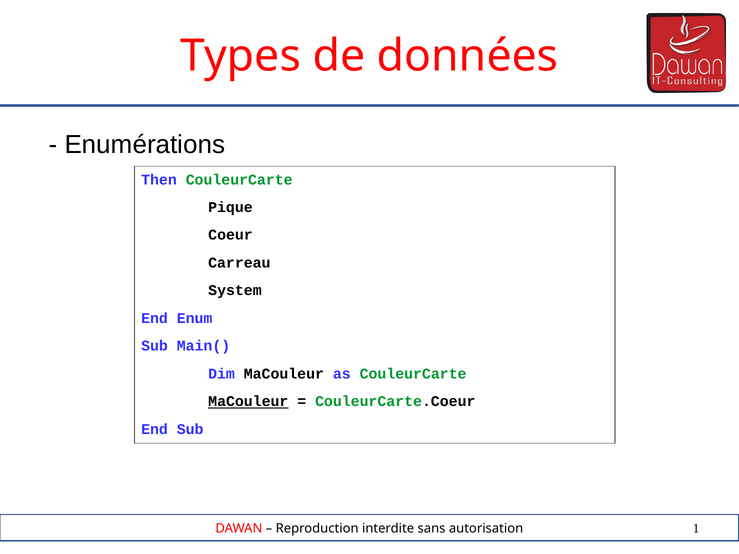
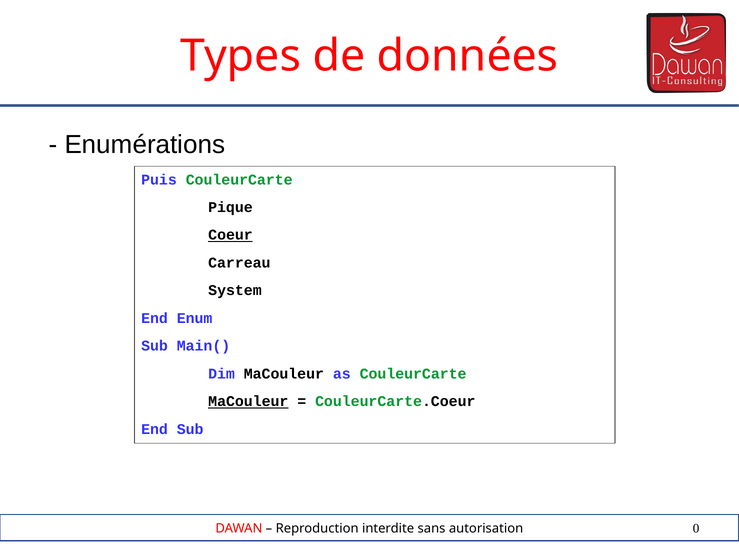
Then: Then -> Puis (159, 180)
Coeur underline: none -> present (230, 235)
1: 1 -> 0 (696, 529)
